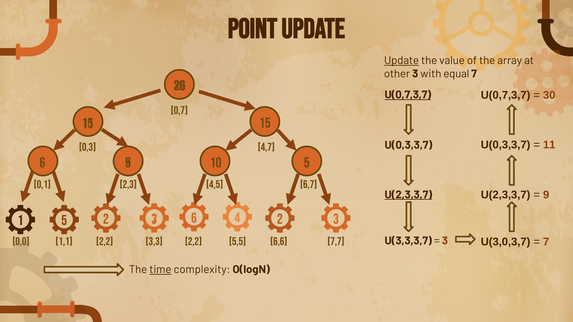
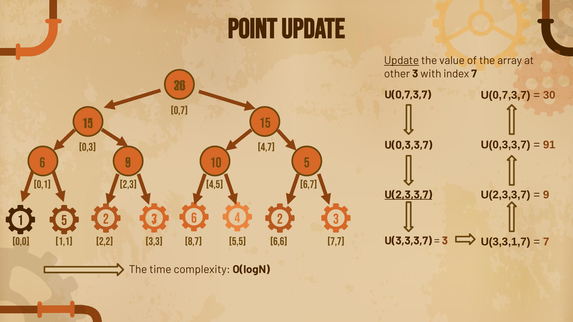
equal: equal -> index (456, 74)
U(0,7,3,7 underline: present -> none (408, 95)
11: 11 -> 91 (549, 145)
U(3,0,3,7: U(3,0,3,7 -> U(3,3,1,7 (506, 242)
3,3 2,2: 2,2 -> 8,7 (193, 242)
time underline: present -> none (160, 270)
